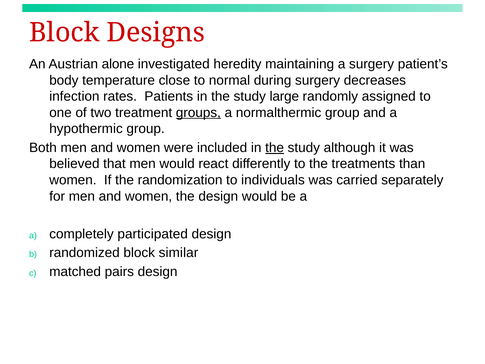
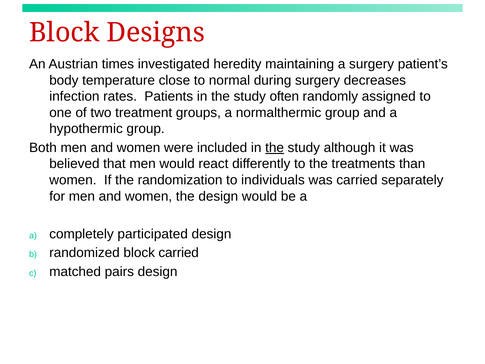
alone: alone -> times (118, 64)
large: large -> often (284, 96)
groups underline: present -> none (198, 113)
block similar: similar -> carried (179, 253)
